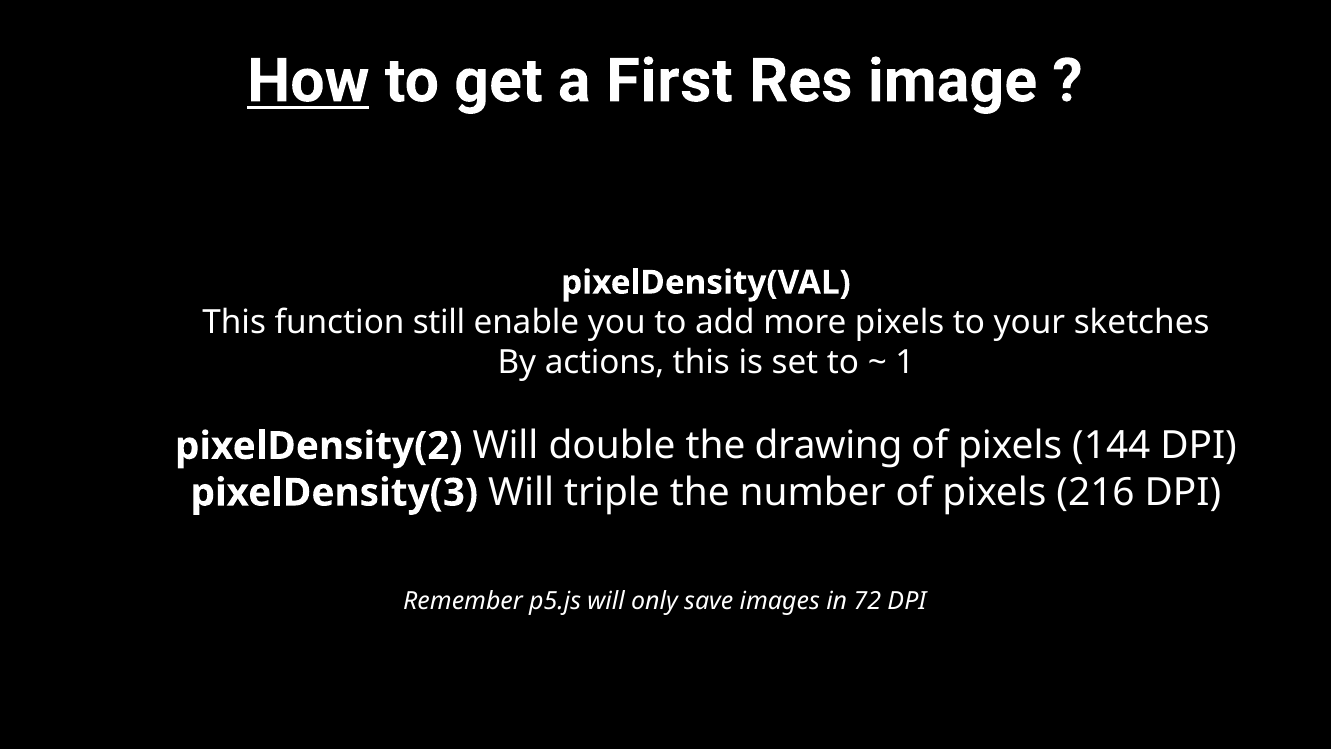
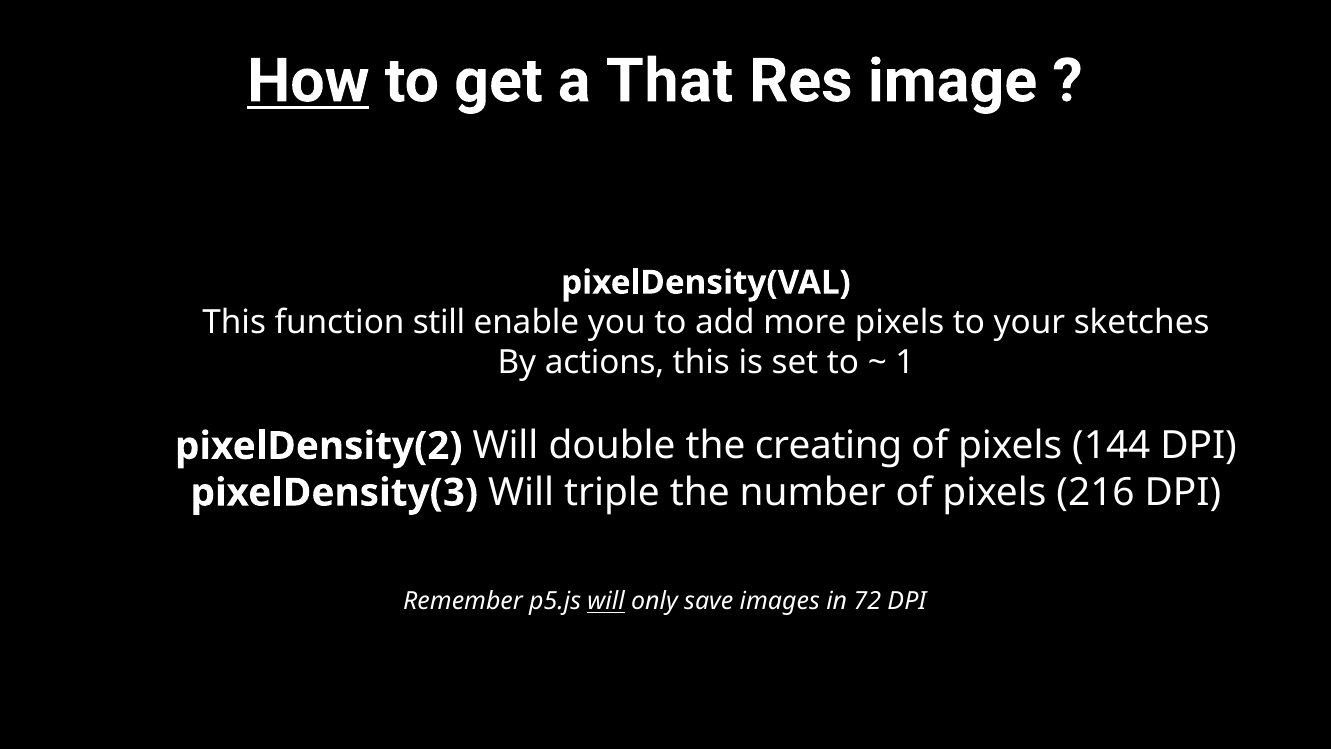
First: First -> That (670, 81)
drawing: drawing -> creating (829, 446)
will underline: none -> present (606, 601)
